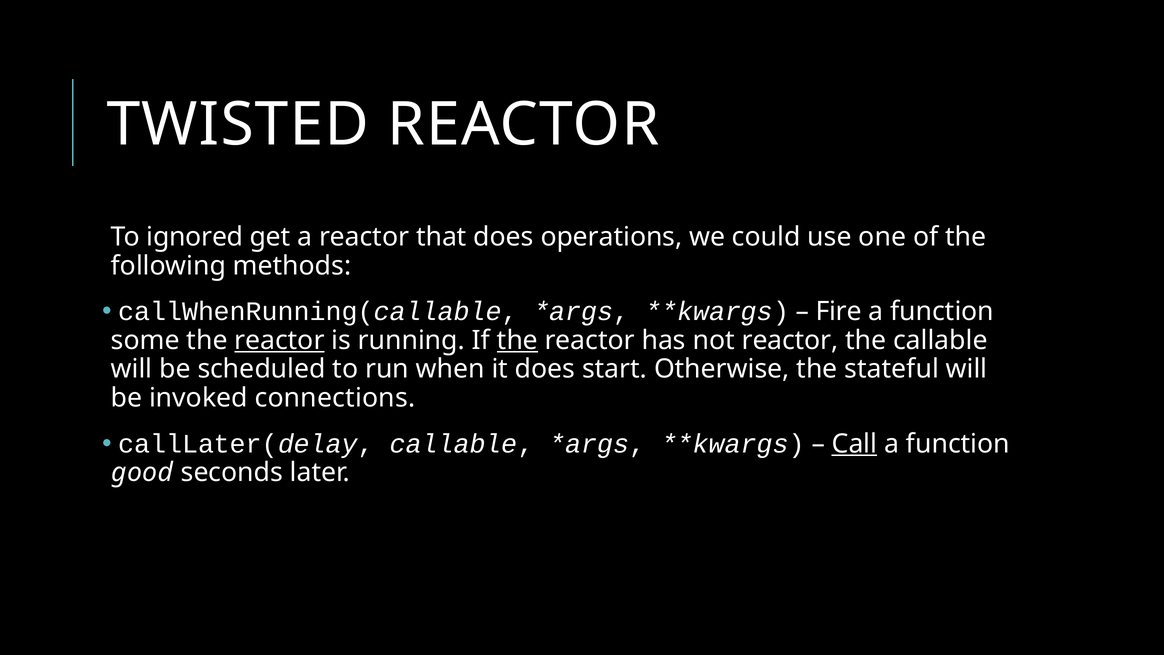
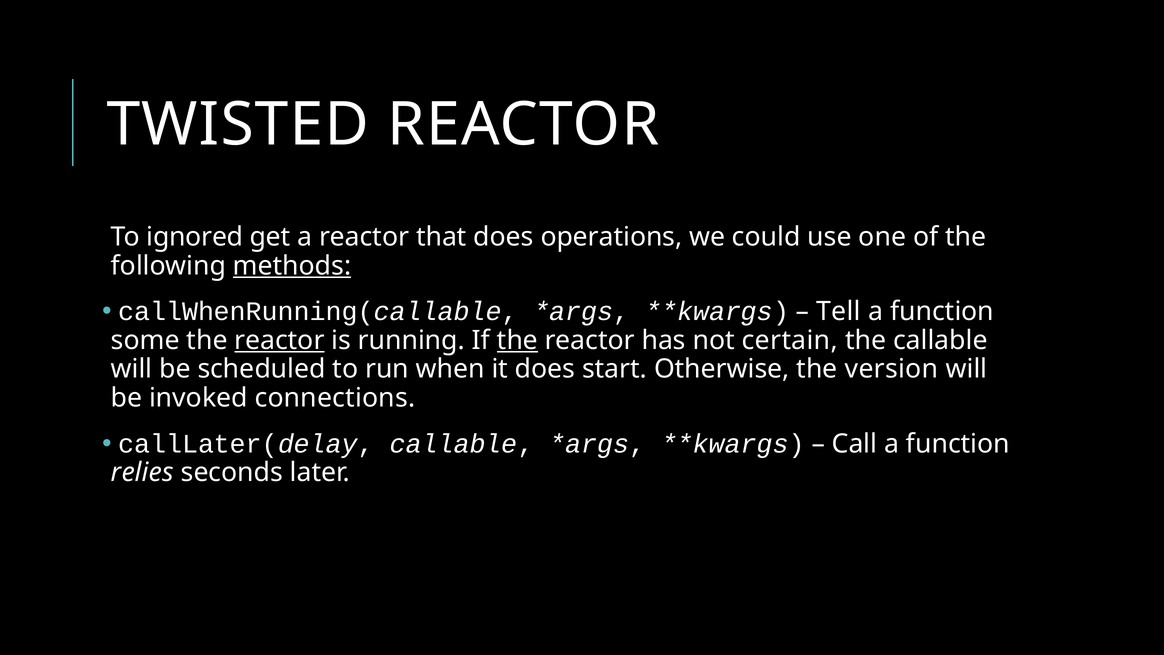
methods underline: none -> present (292, 266)
Fire: Fire -> Tell (838, 311)
not reactor: reactor -> certain (790, 340)
stateful: stateful -> version (892, 369)
Call underline: present -> none (854, 444)
good: good -> relies (142, 472)
